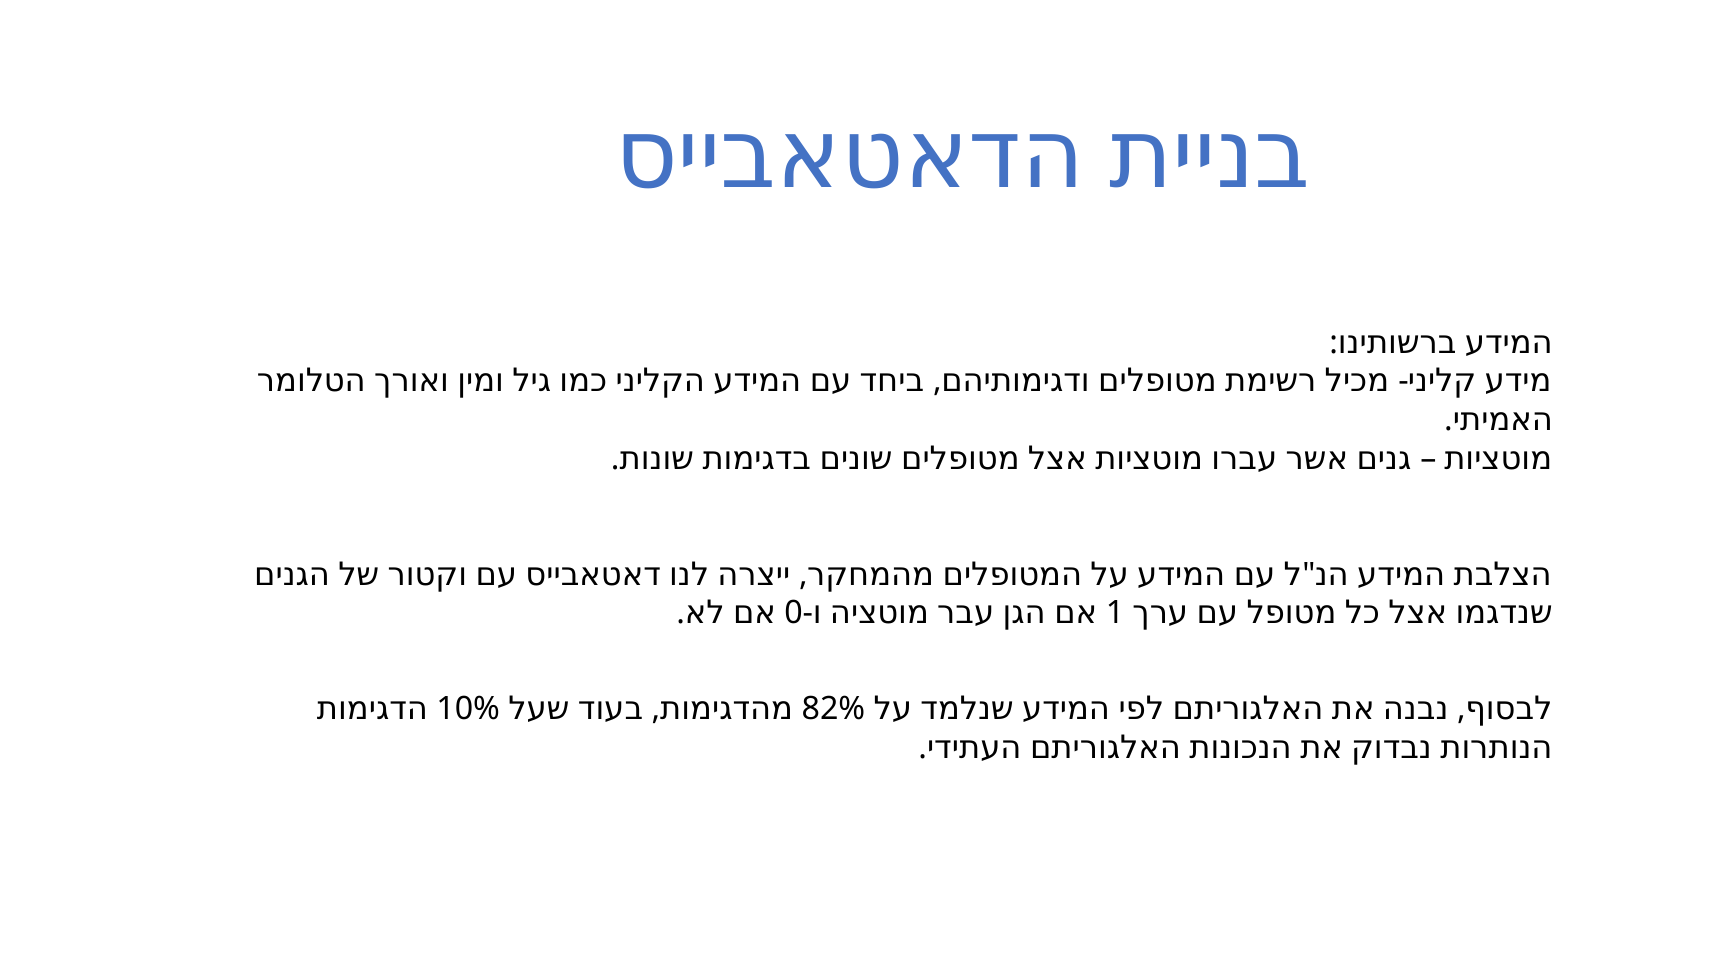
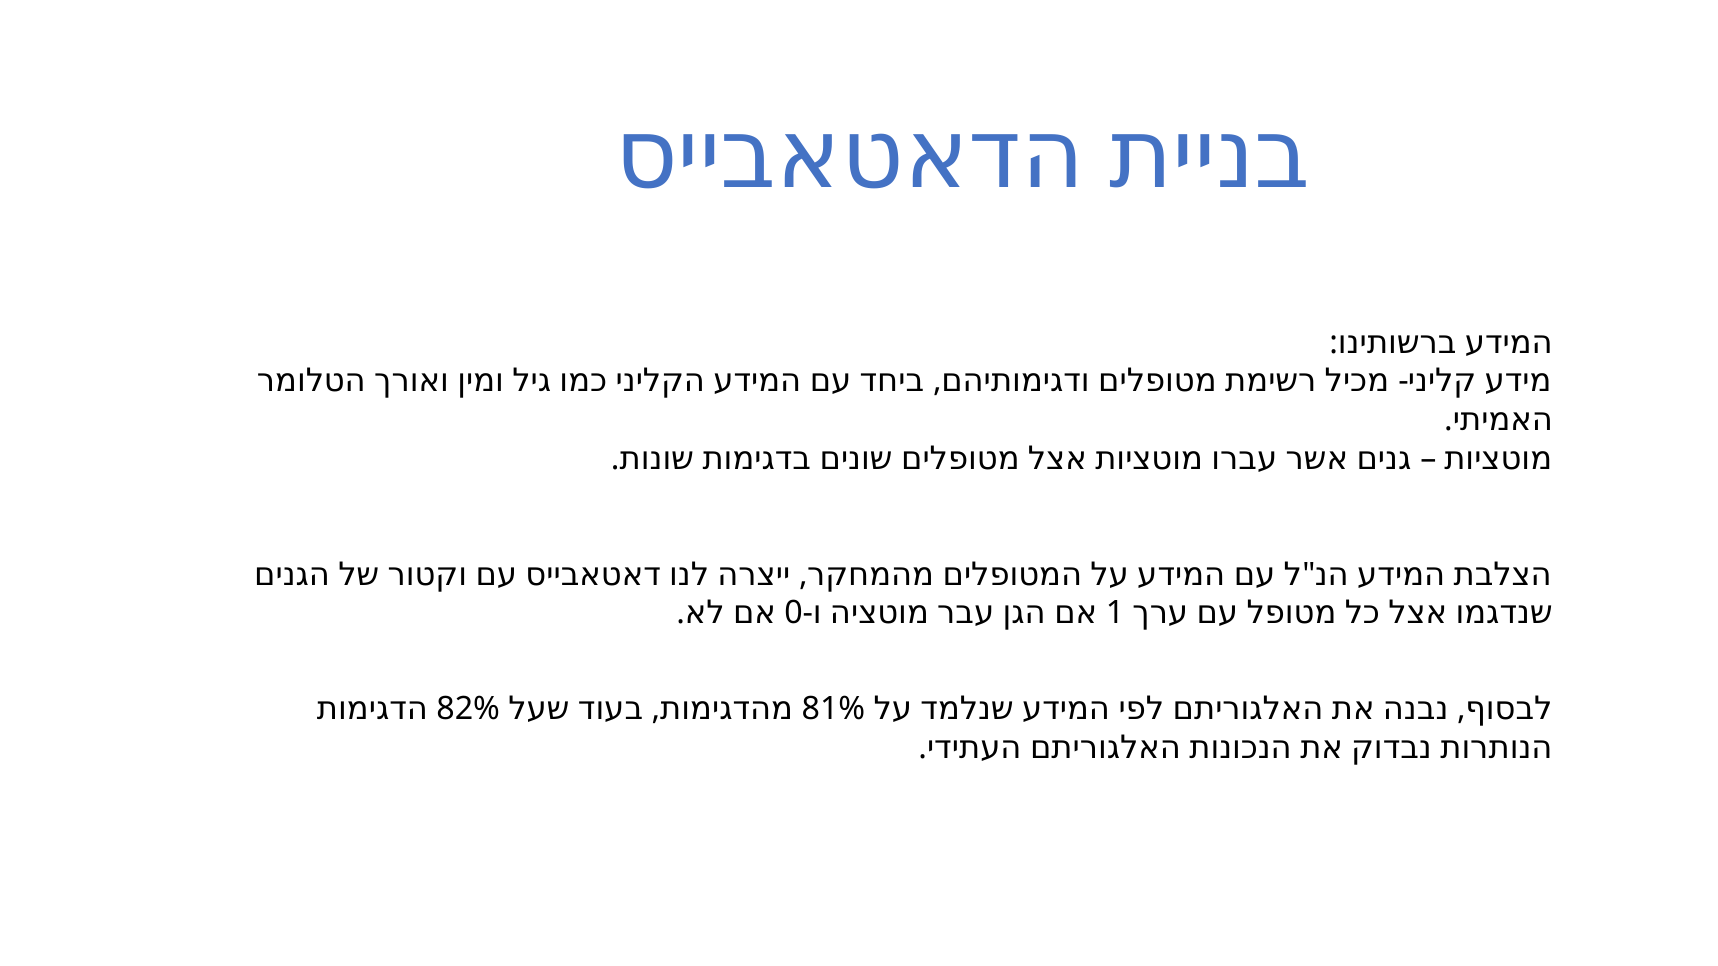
10%: 10% -> 82% (468, 709)
82%: 82% -> 81% (833, 709)
